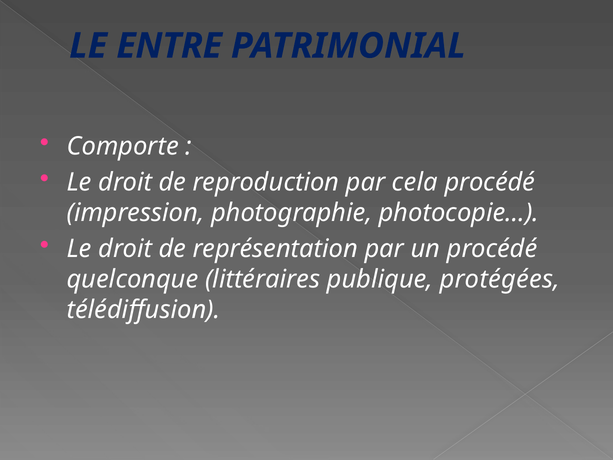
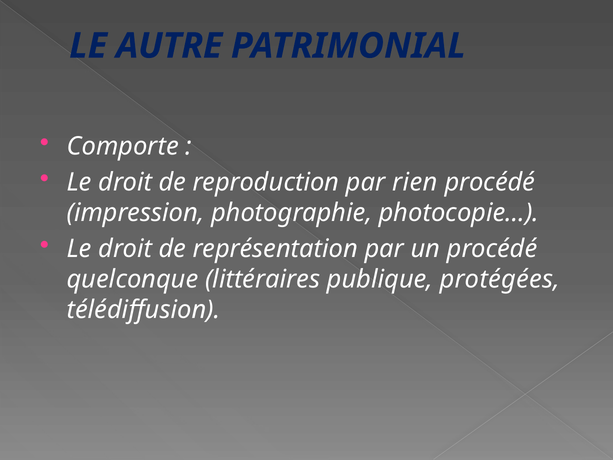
ENTRE: ENTRE -> AUTRE (169, 46)
cela: cela -> rien (415, 182)
